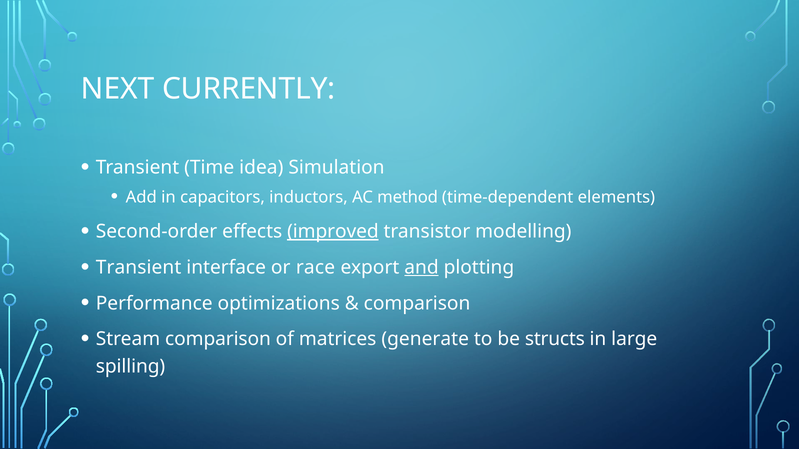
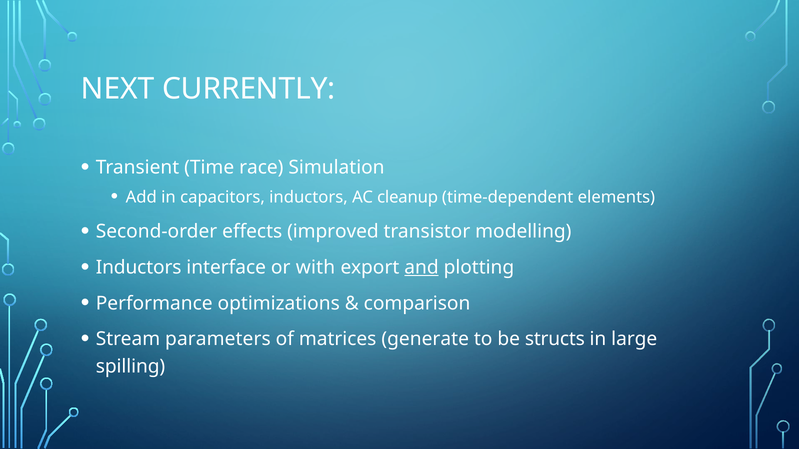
idea: idea -> race (261, 168)
method: method -> cleanup (408, 197)
improved underline: present -> none (333, 232)
Transient: Transient -> Inductors (139, 268)
race: race -> with (315, 268)
Stream comparison: comparison -> parameters (218, 339)
